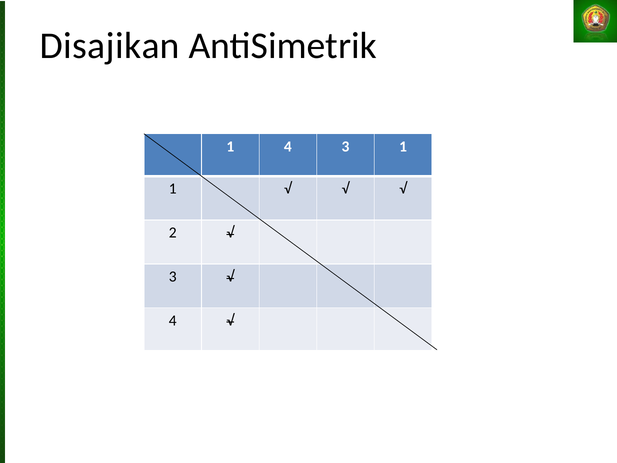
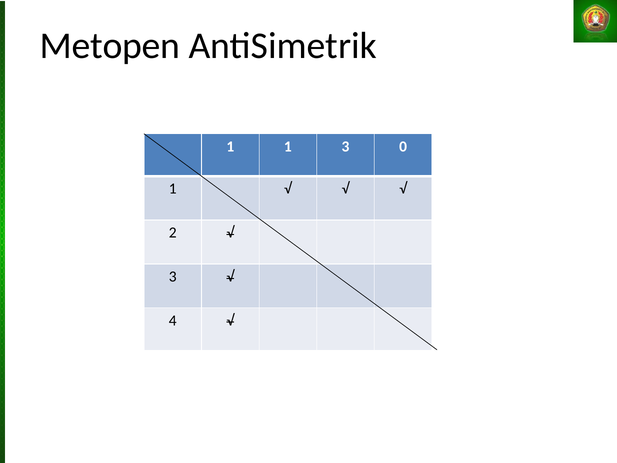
Disajikan: Disajikan -> Metopen (110, 46)
1 4: 4 -> 1 (288, 146)
3 1: 1 -> 0 (403, 146)
